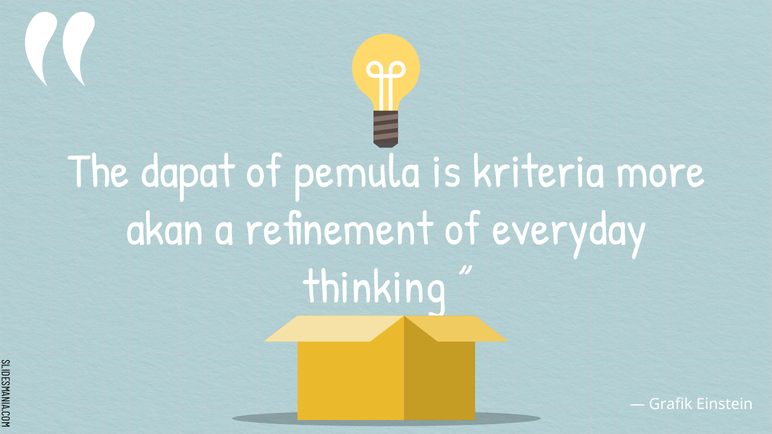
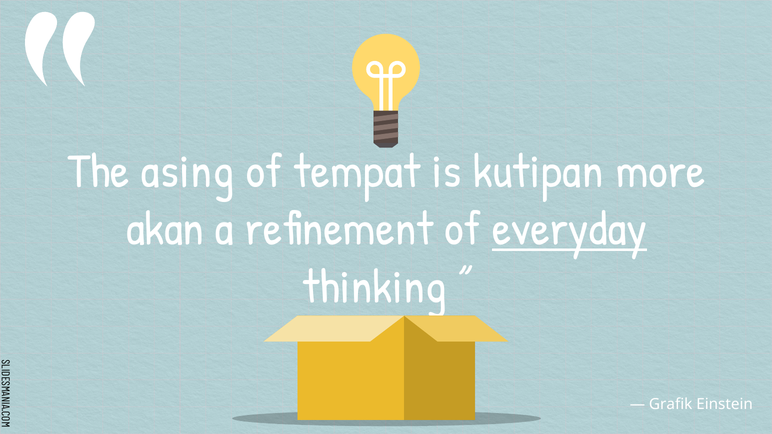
dapat: dapat -> asing (187, 171)
pemula: pemula -> tempat (357, 171)
kriteria: kriteria -> kutipan (538, 171)
everyday underline: none -> present (570, 229)
